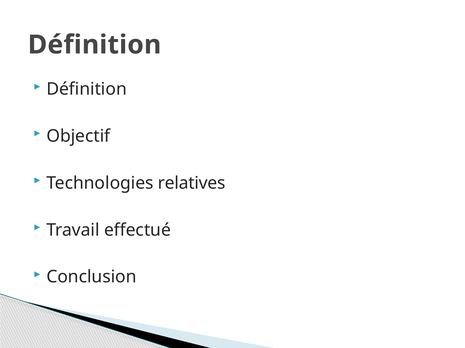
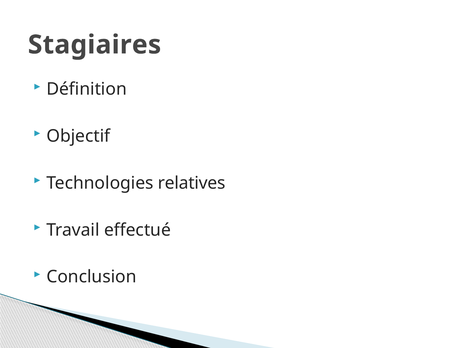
Définition: Définition -> Stagiaires (95, 45)
